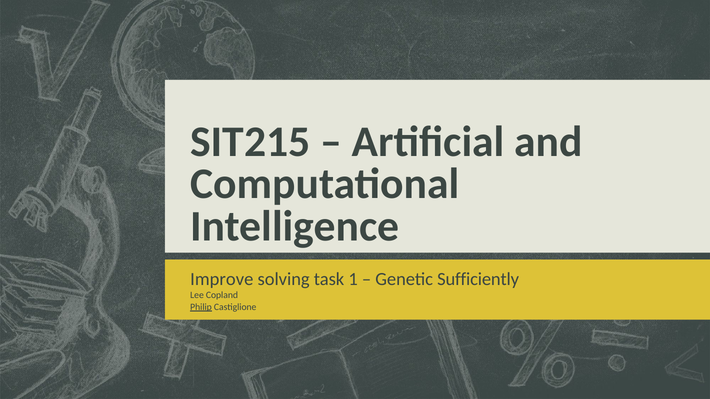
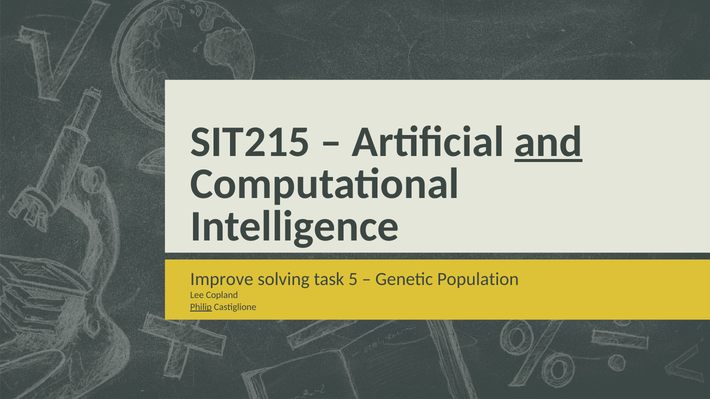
and underline: none -> present (548, 142)
1: 1 -> 5 (353, 279)
Sufficiently: Sufficiently -> Population (478, 279)
